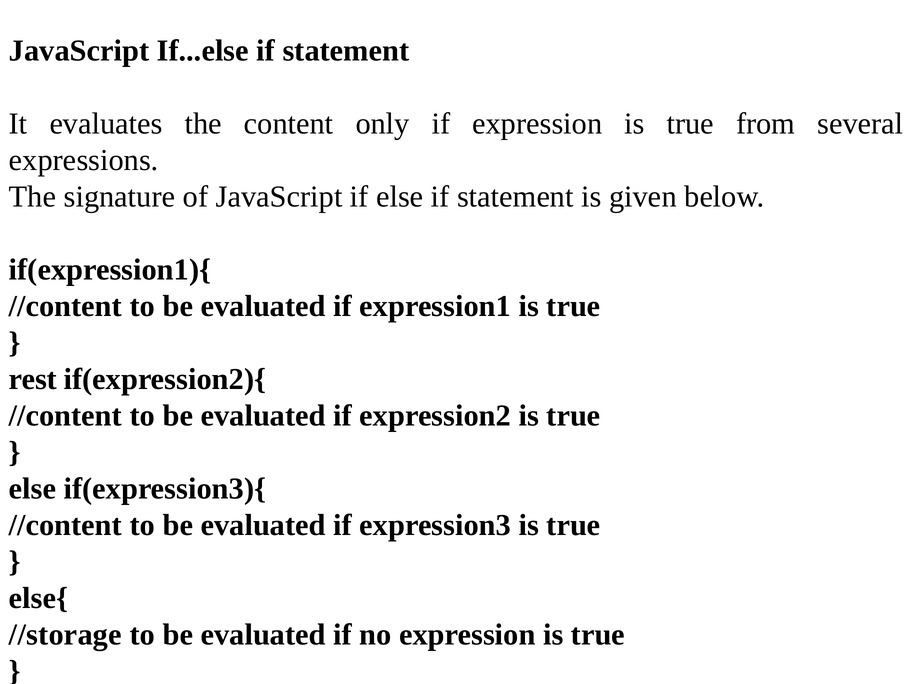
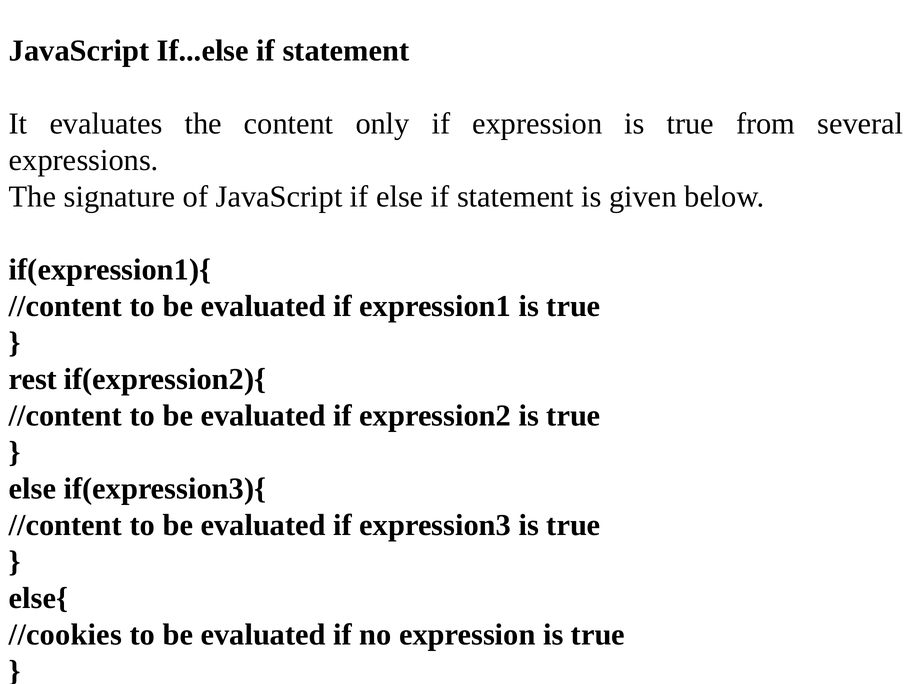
//storage: //storage -> //cookies (65, 635)
